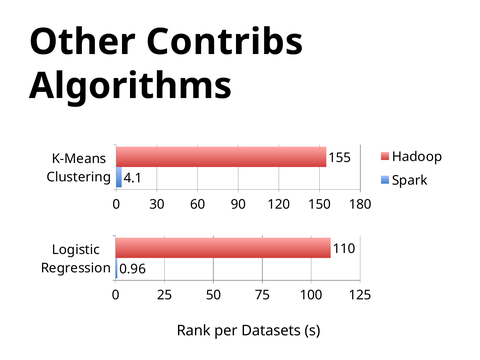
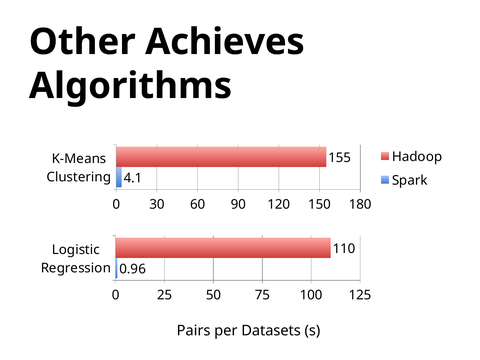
Contribs: Contribs -> Achieves (225, 42)
Rank: Rank -> Pairs (194, 331)
